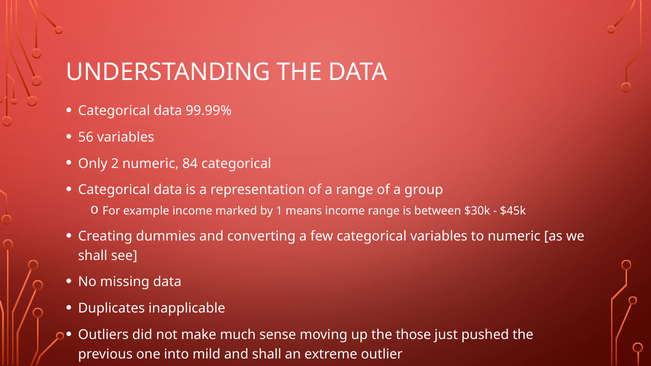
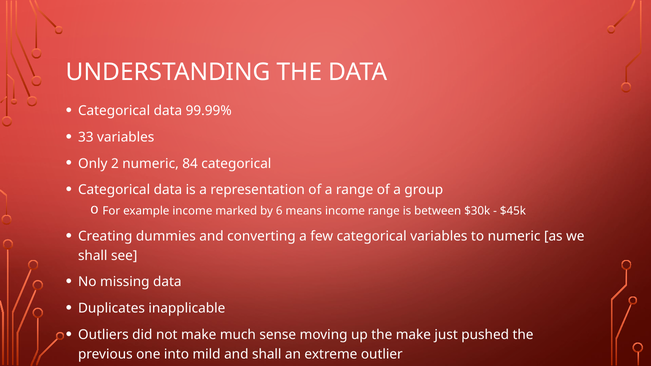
56: 56 -> 33 (86, 137)
1: 1 -> 6 (279, 211)
the those: those -> make (413, 335)
